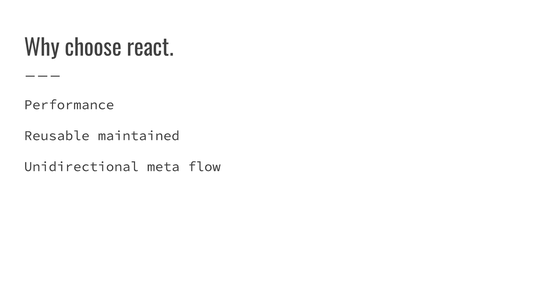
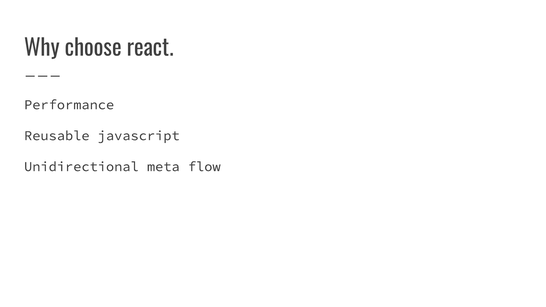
maintained: maintained -> javascript (139, 136)
